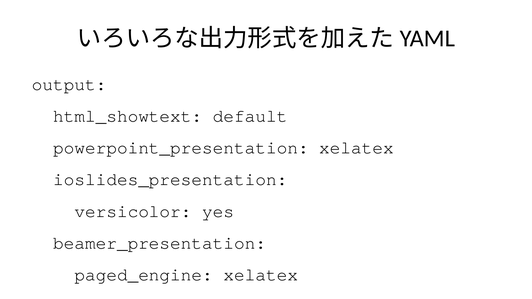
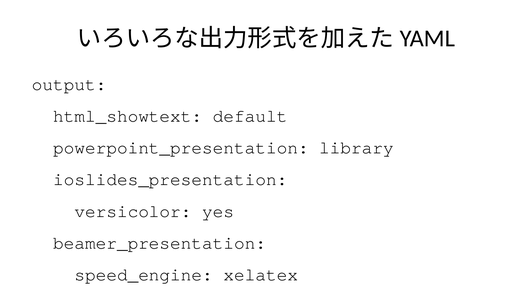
powerpoint_presentation xelatex: xelatex -> library (357, 148)
paged_engine: paged_engine -> speed_engine (144, 275)
